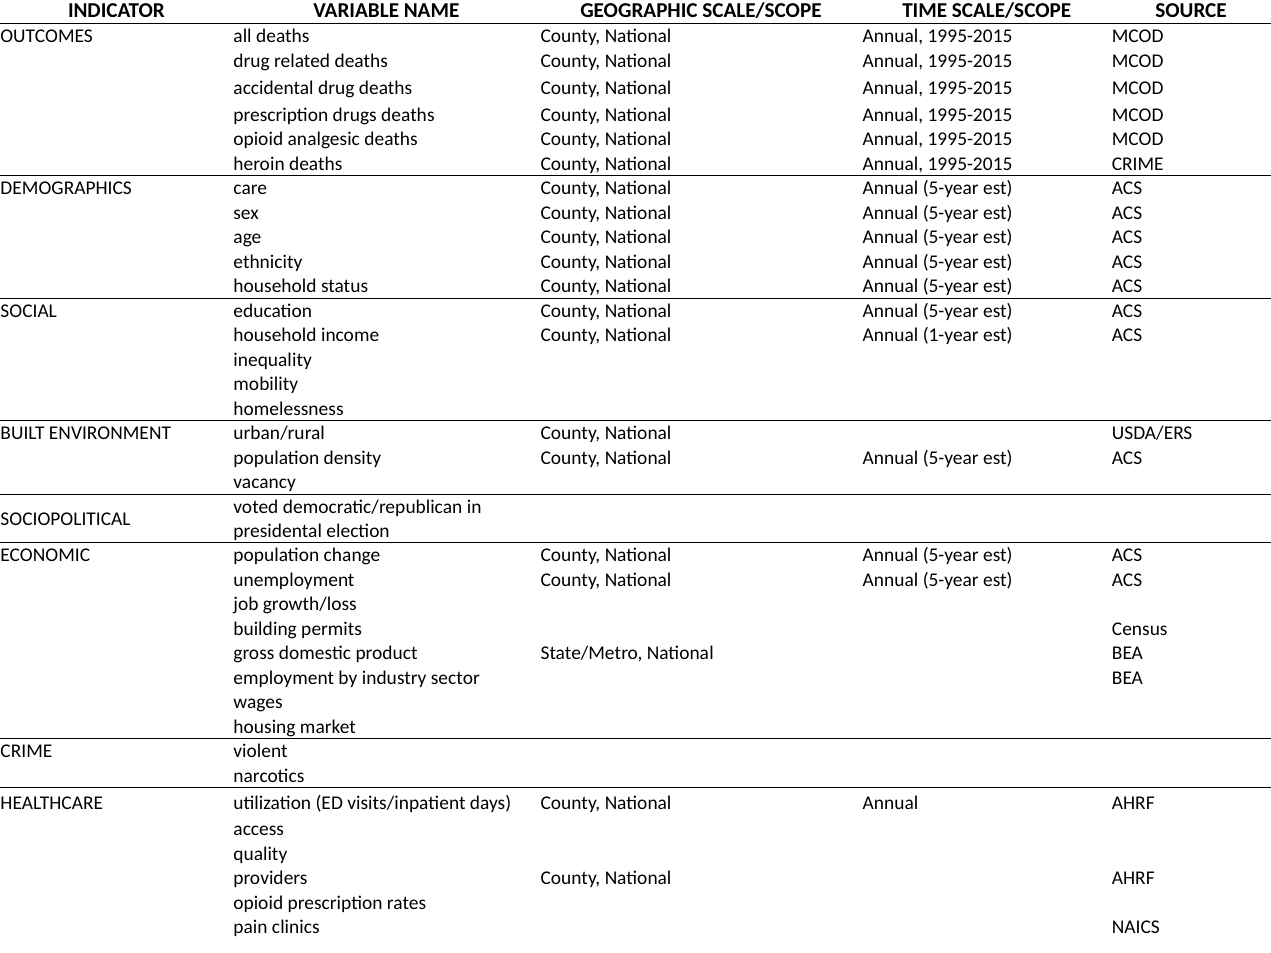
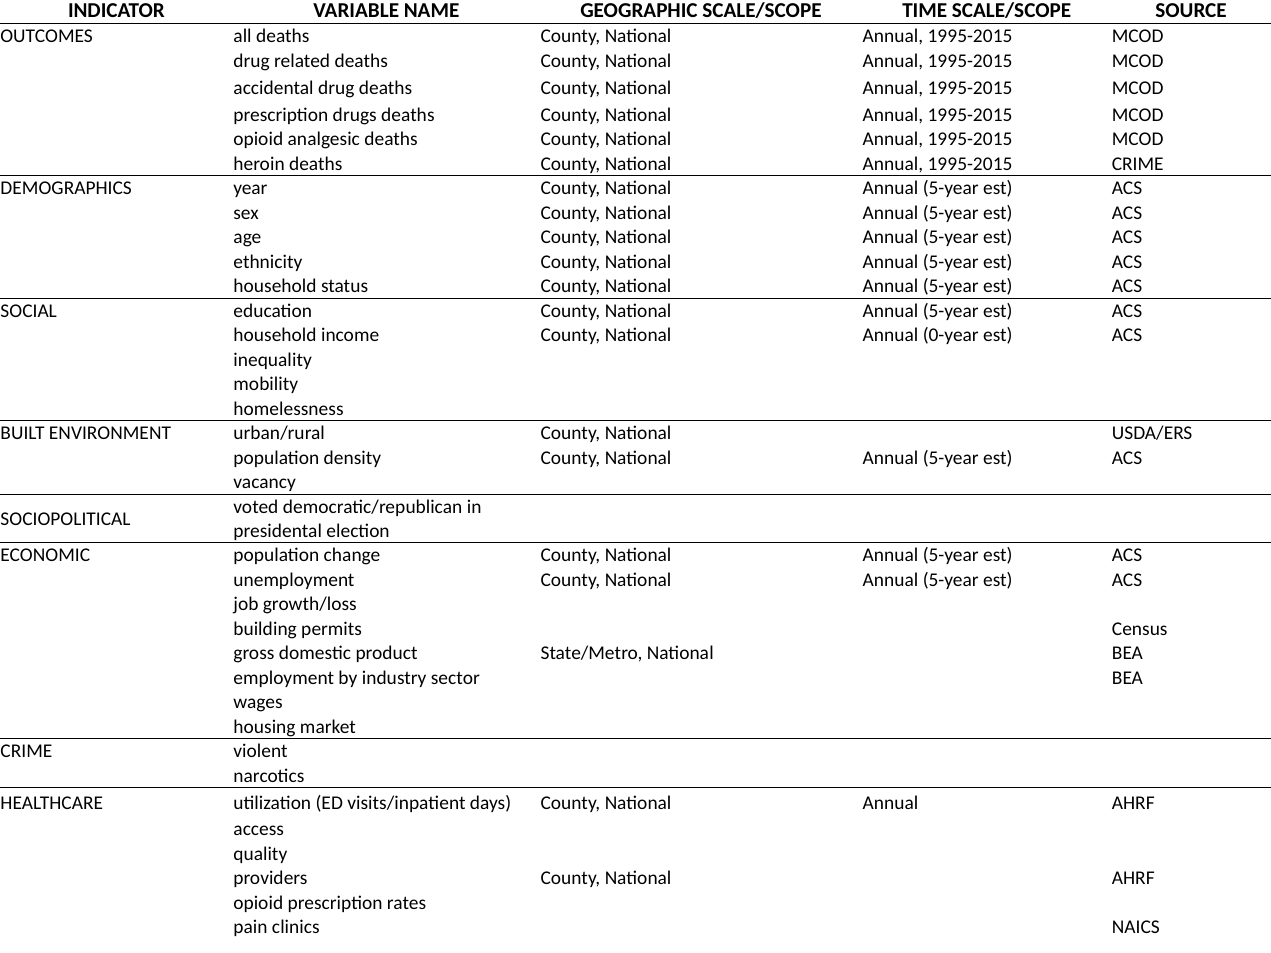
care: care -> year (250, 188)
1-year: 1-year -> 0-year (951, 335)
